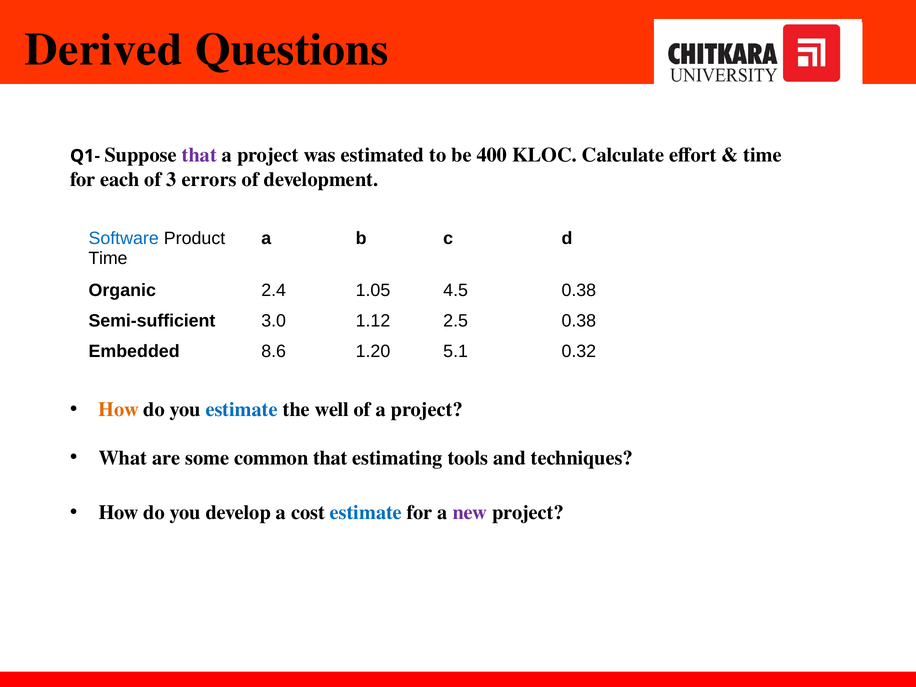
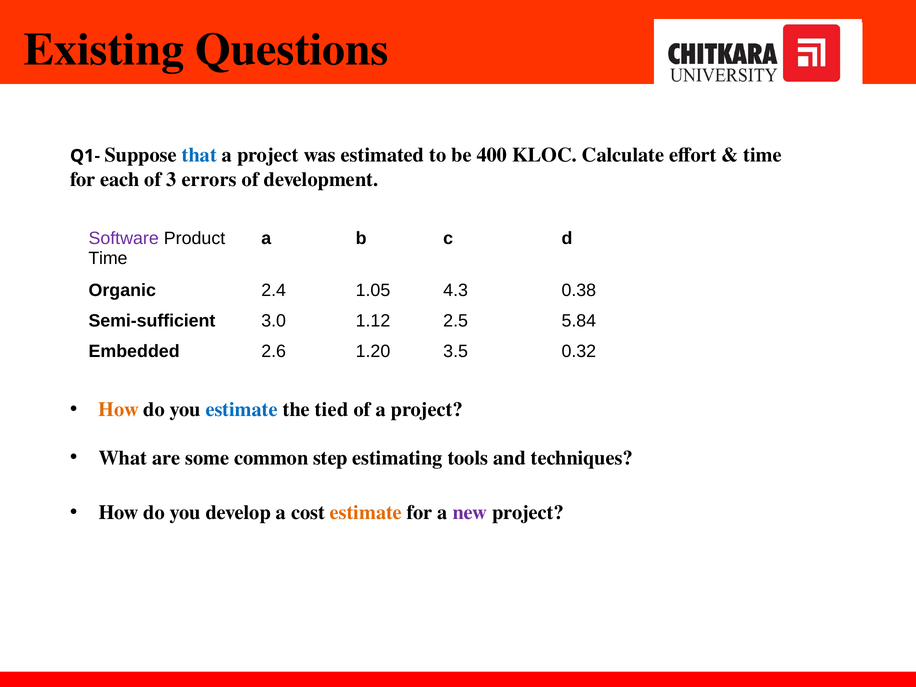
Derived: Derived -> Existing (104, 50)
that colour: purple -> blue (199, 155)
Software colour: blue -> purple (124, 238)
4.5: 4.5 -> 4.3 (456, 290)
2.5 0.38: 0.38 -> 5.84 (579, 321)
8.6: 8.6 -> 2.6 (274, 351)
5.1: 5.1 -> 3.5 (456, 351)
well: well -> tied (332, 410)
common that: that -> step (330, 458)
estimate colour: blue -> orange (366, 513)
